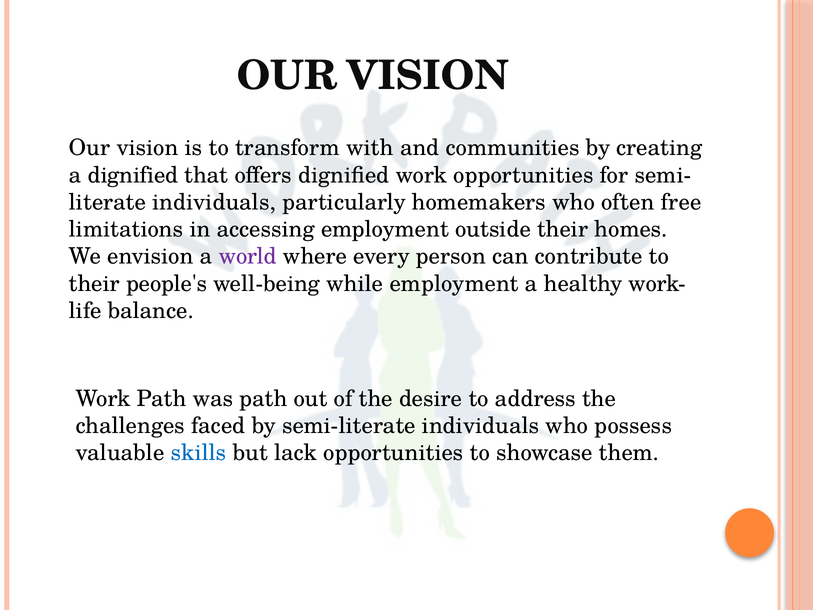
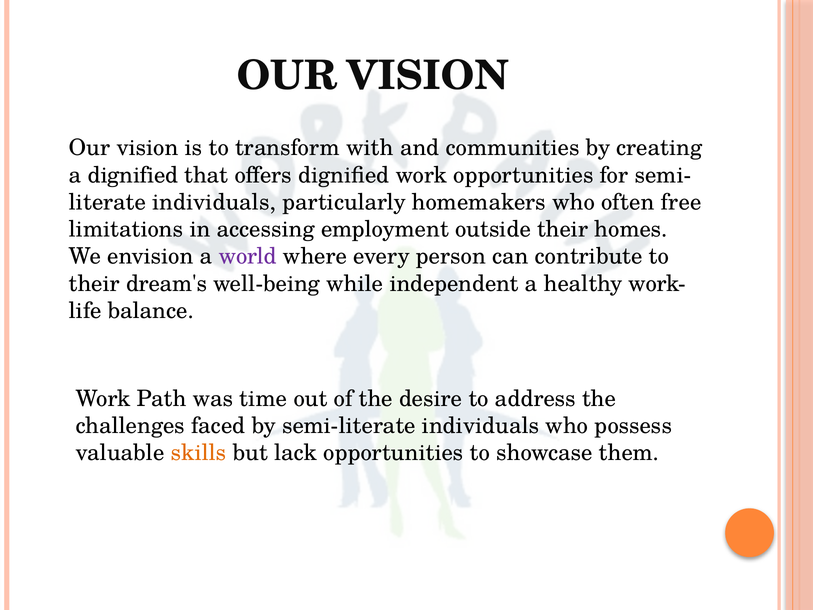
people's: people's -> dream's (167, 283)
while employment: employment -> independent (454, 283)
was path: path -> time (263, 399)
skills colour: blue -> orange (199, 453)
